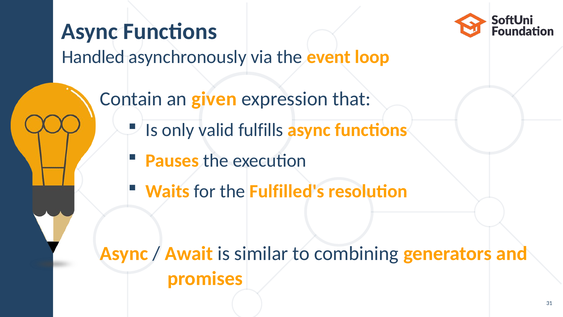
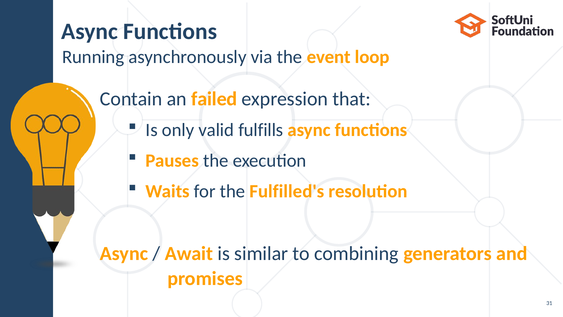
Handled: Handled -> Running (93, 57)
given: given -> failed (214, 99)
